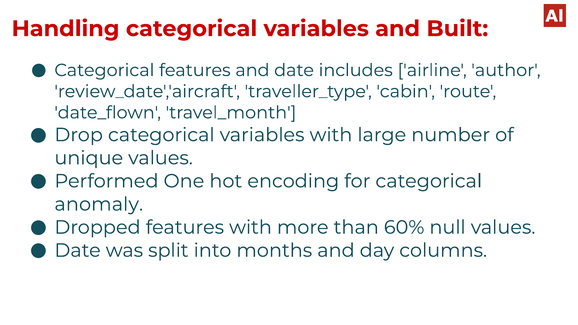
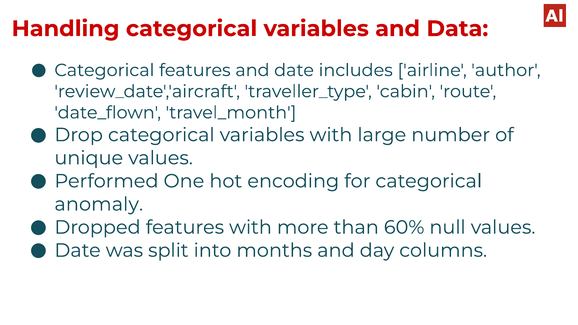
Built: Built -> Data (457, 29)
